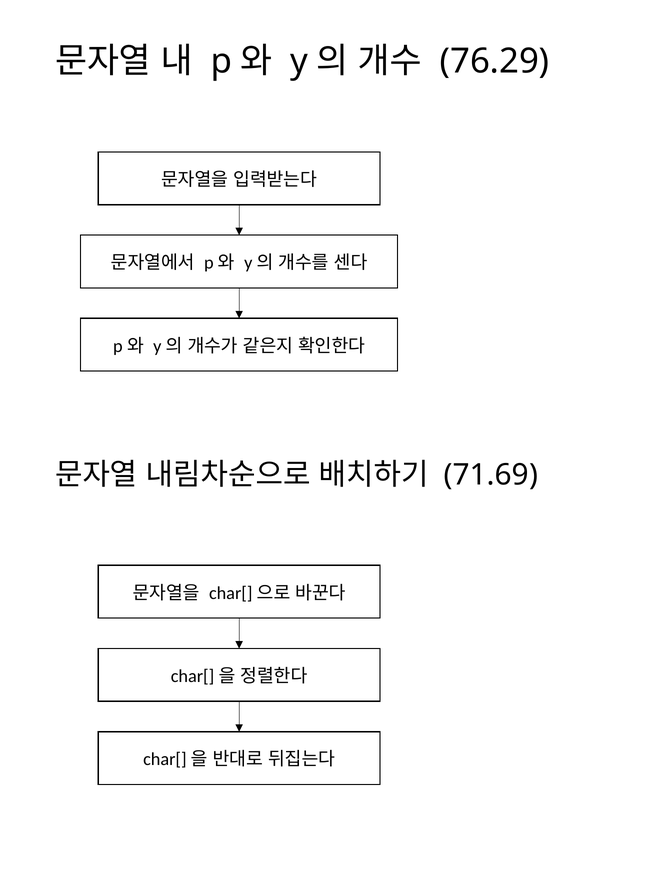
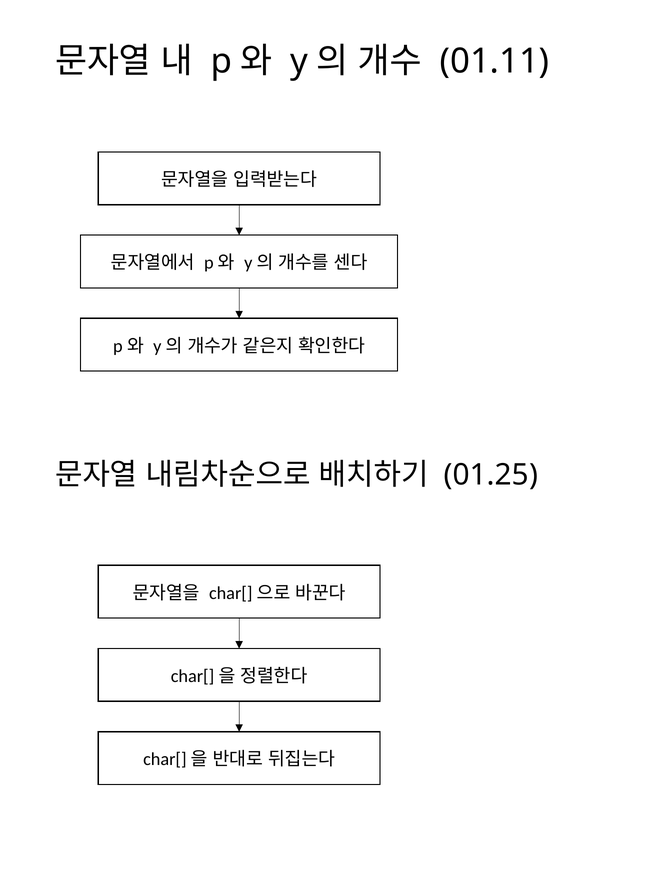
76.29: 76.29 -> 01.11 (495, 61)
71.69: 71.69 -> 01.25 (491, 475)
